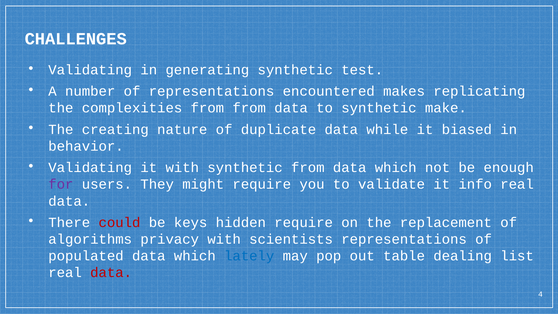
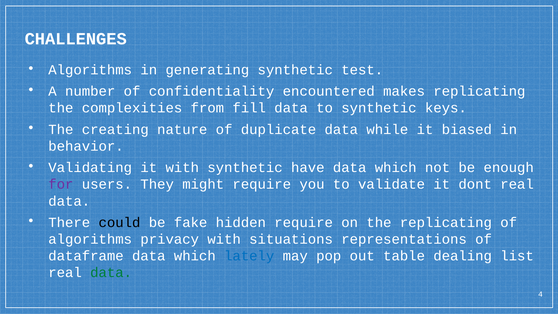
Validating: Validating -> Algorithms (90, 70)
of representations: representations -> confidentiality (212, 91)
from from: from -> fill (249, 108)
make: make -> keys (446, 108)
synthetic from: from -> have (308, 168)
info: info -> dont (475, 184)
could colour: red -> black (119, 222)
keys: keys -> fake (191, 222)
the replacement: replacement -> replicating (446, 222)
scientists: scientists -> situations (291, 239)
populated: populated -> dataframe (86, 256)
data colour: red -> green (111, 273)
